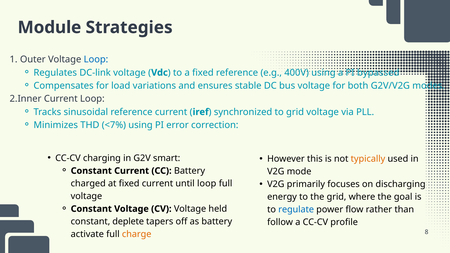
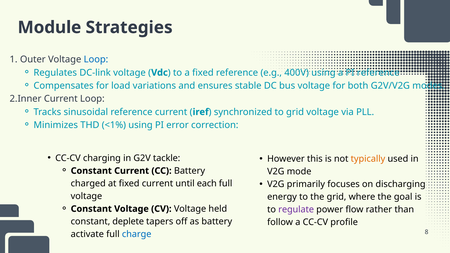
PI bypassed: bypassed -> reference (378, 73)
<7%: <7% -> <1% (114, 125)
smart: smart -> tackle (167, 158)
until loop: loop -> each (207, 184)
regulate colour: blue -> purple (296, 210)
charge colour: orange -> blue (137, 234)
